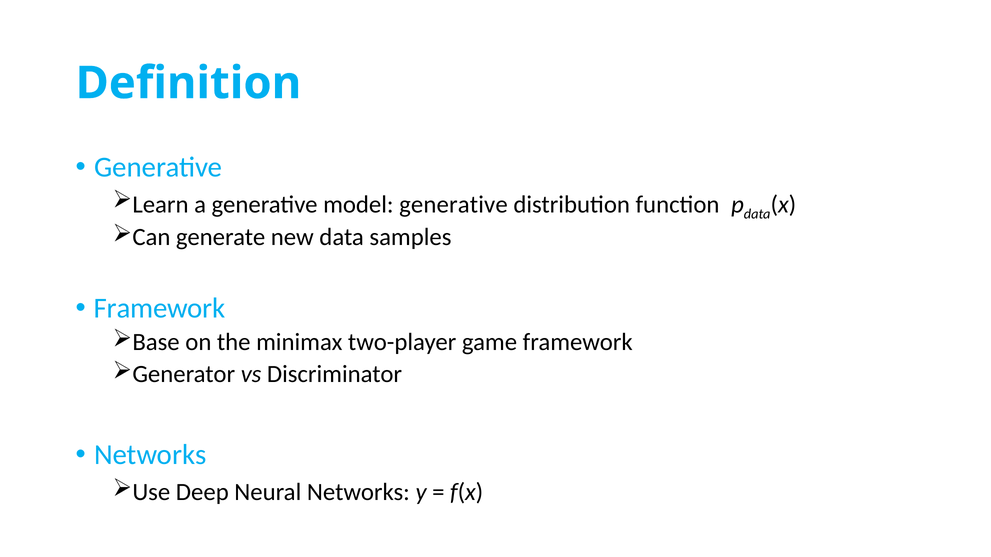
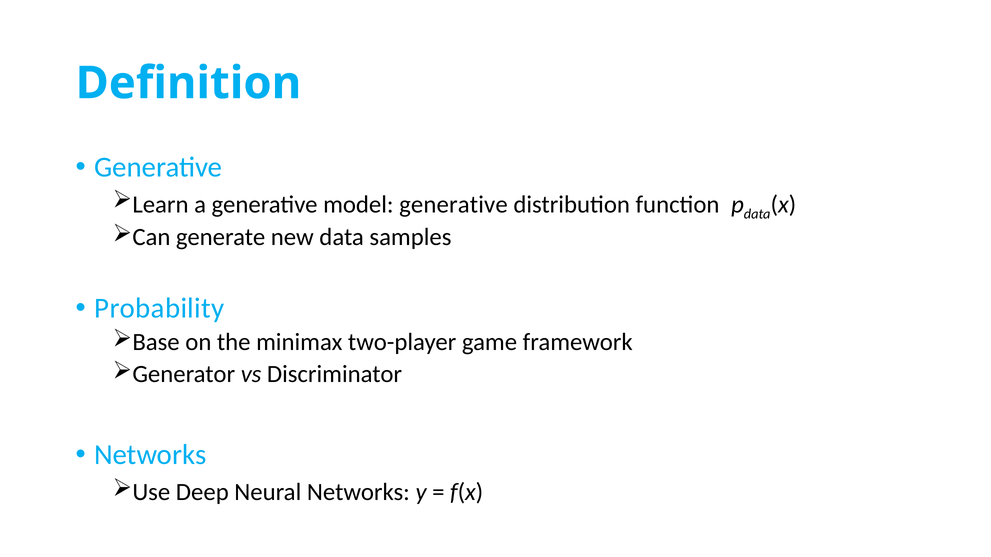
Framework: Framework -> Probability (159, 308)
